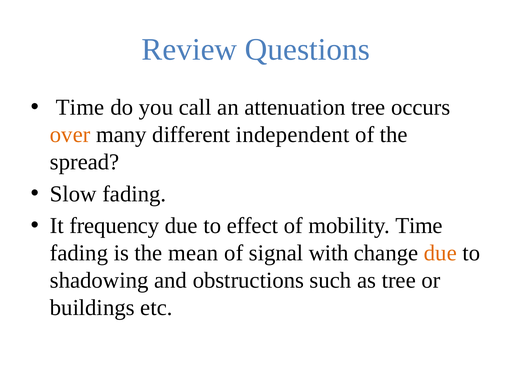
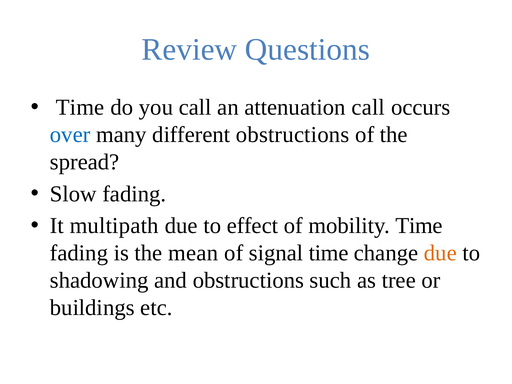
attenuation tree: tree -> call (368, 107)
over colour: orange -> blue (70, 135)
different independent: independent -> obstructions (293, 135)
frequency: frequency -> multipath (114, 226)
signal with: with -> time (329, 253)
